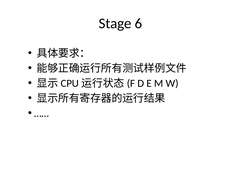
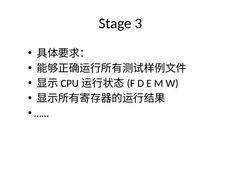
6: 6 -> 3 (138, 23)
